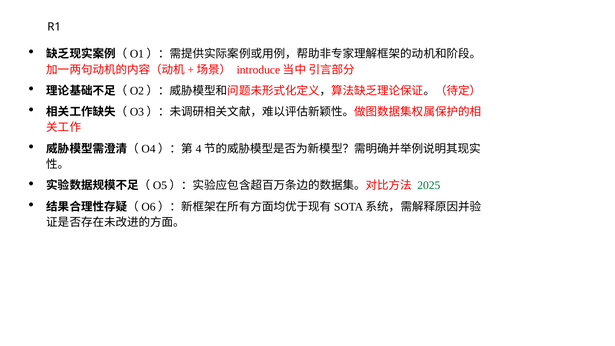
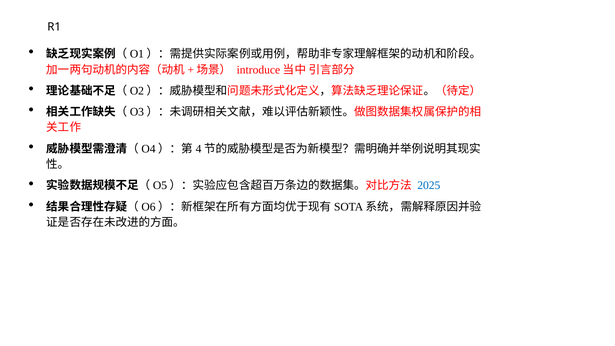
2025 colour: green -> blue (429, 186)
